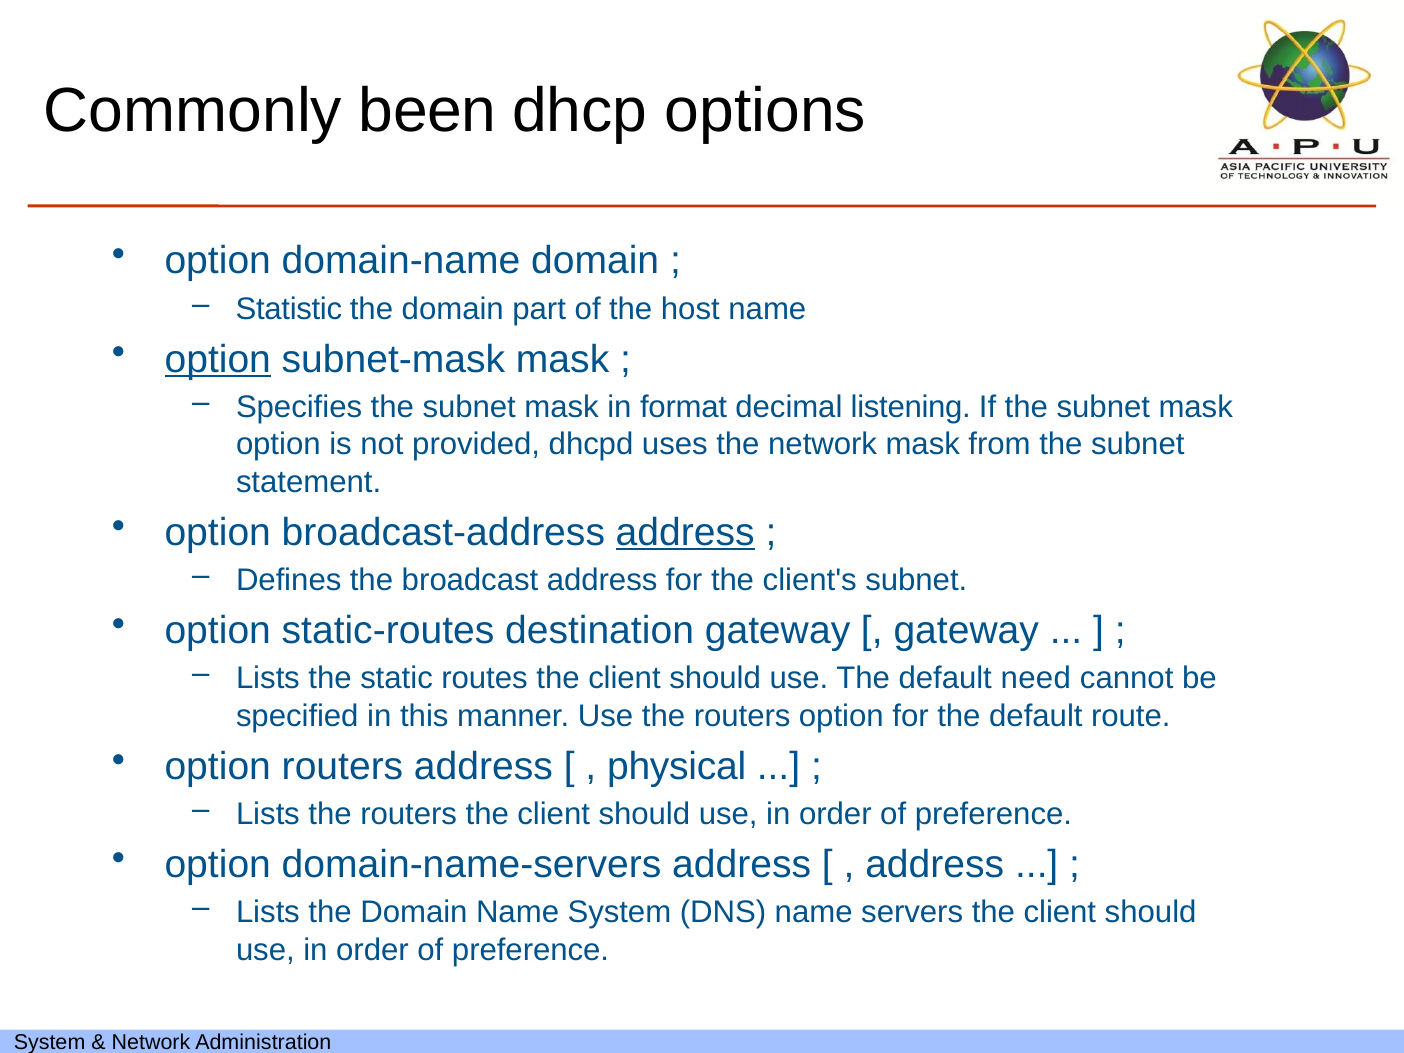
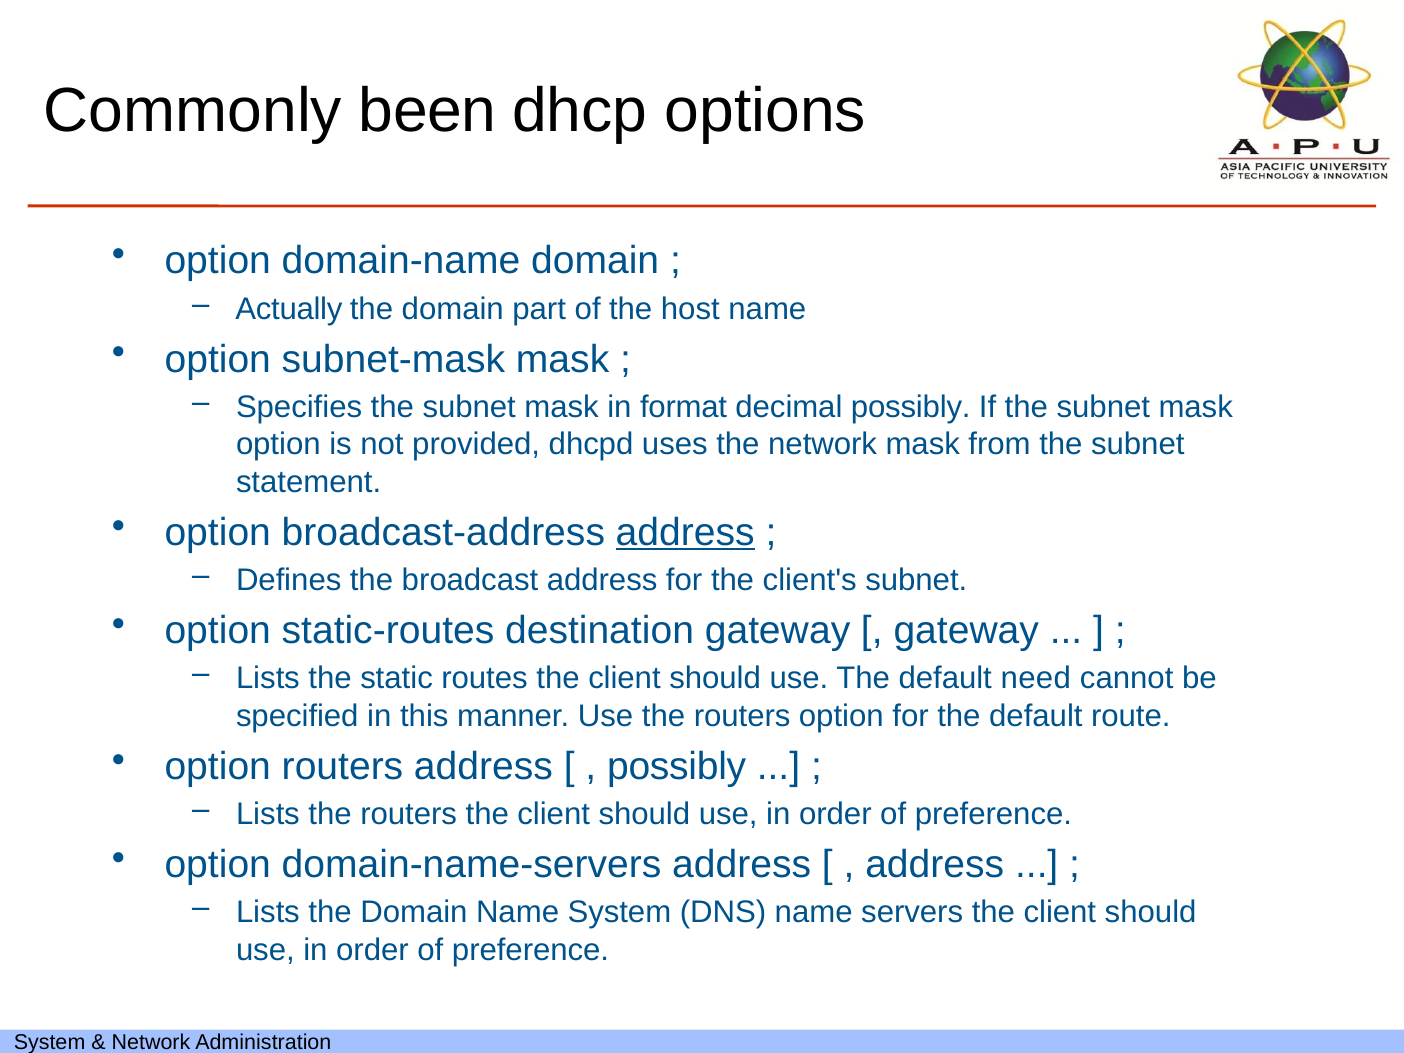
Statistic: Statistic -> Actually (289, 309)
option underline: present -> none (218, 359)
decimal listening: listening -> possibly (911, 407)
physical: physical -> possibly (677, 766)
